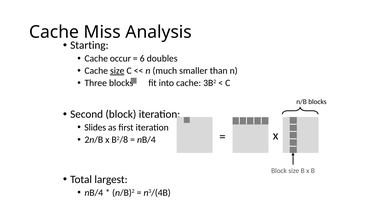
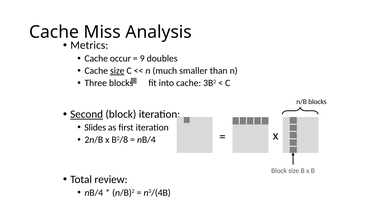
Starting: Starting -> Metrics (89, 45)
6: 6 -> 9 (142, 58)
Second underline: none -> present (87, 114)
largest: largest -> review (111, 179)
